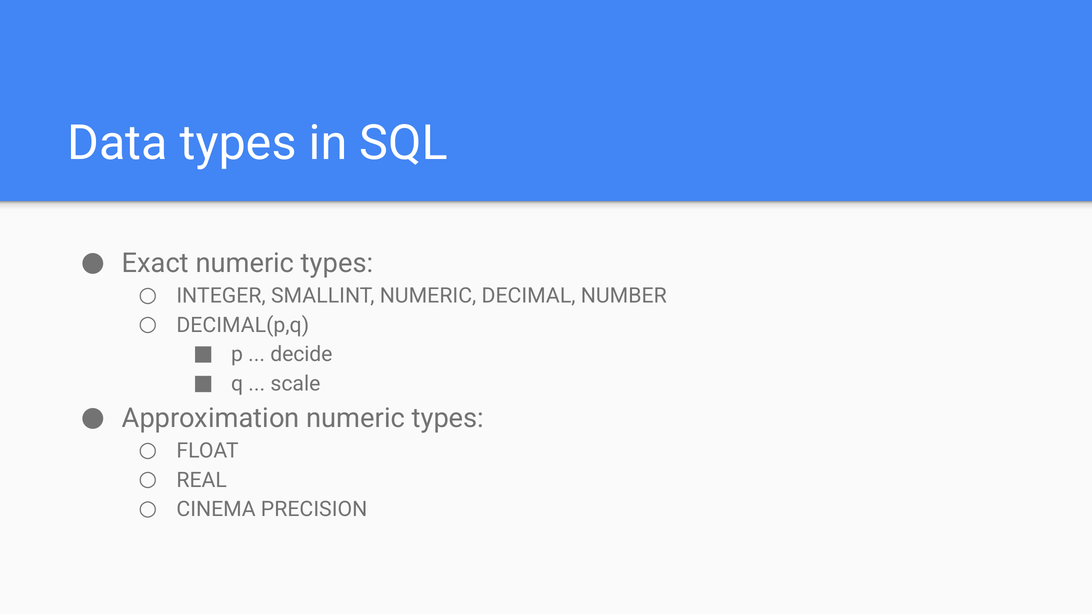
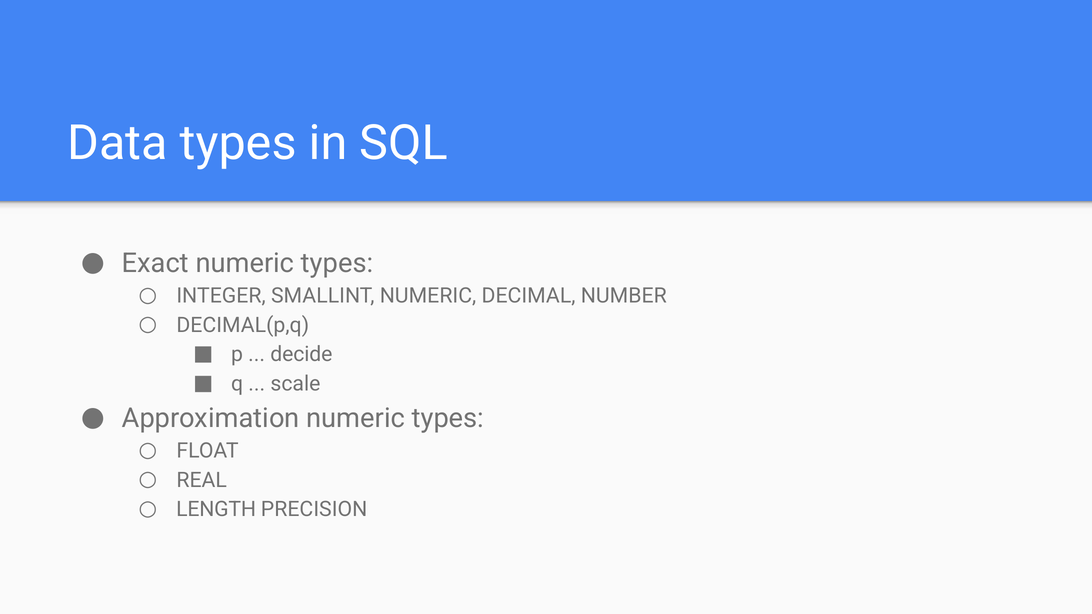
CINEMA: CINEMA -> LENGTH (216, 510)
